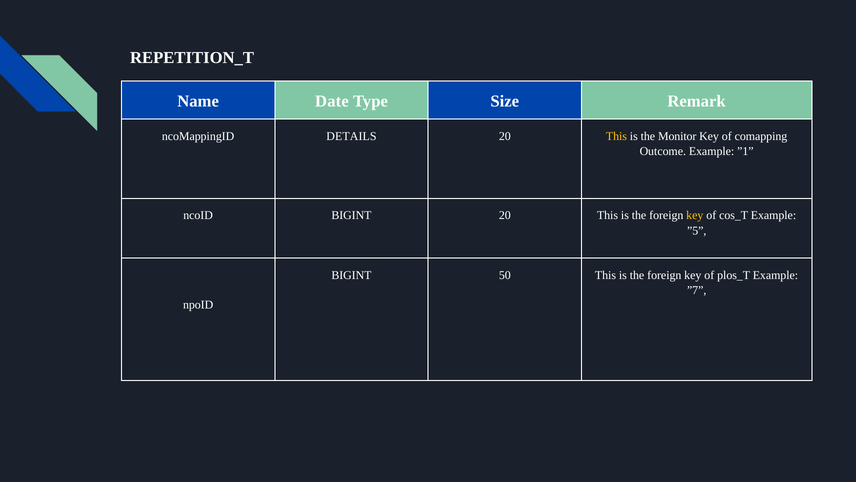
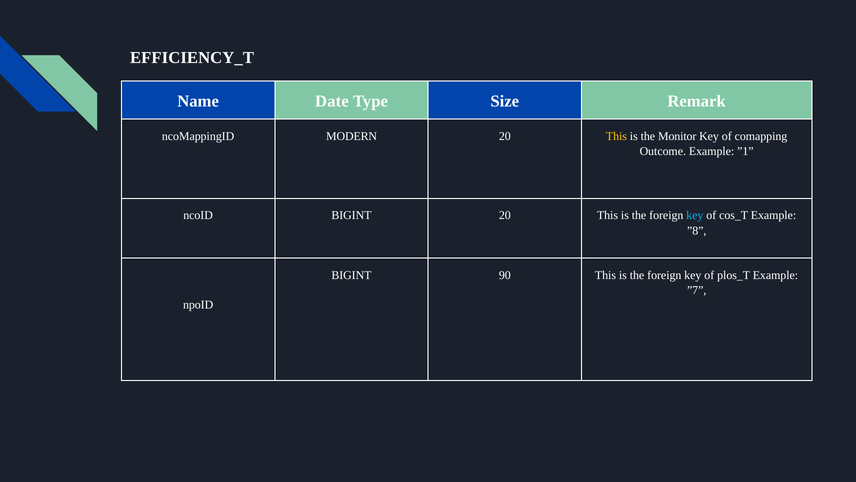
REPETITION_T: REPETITION_T -> EFFICIENCY_T (192, 57)
DETAILS: DETAILS -> MODERN (352, 136)
key colour: yellow -> light blue (695, 215)
”5: ”5 -> ”8 (697, 230)
50: 50 -> 90 (505, 275)
